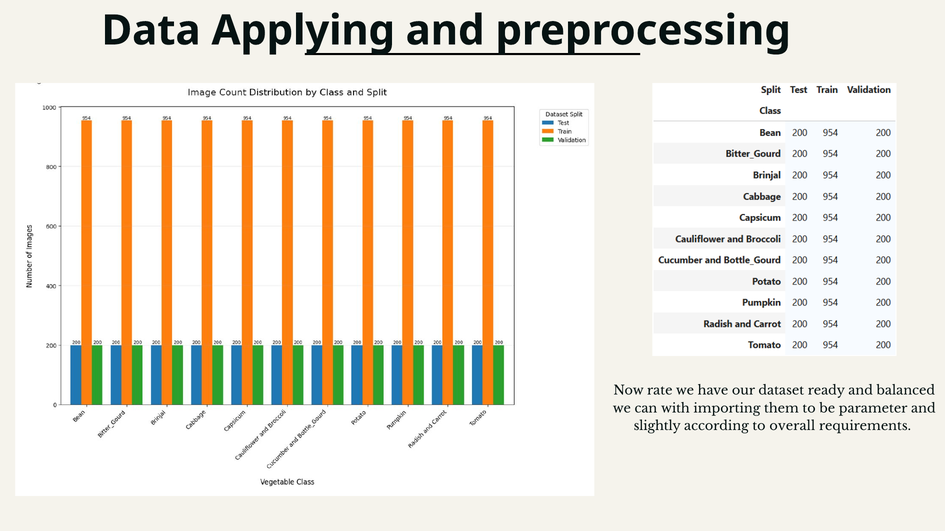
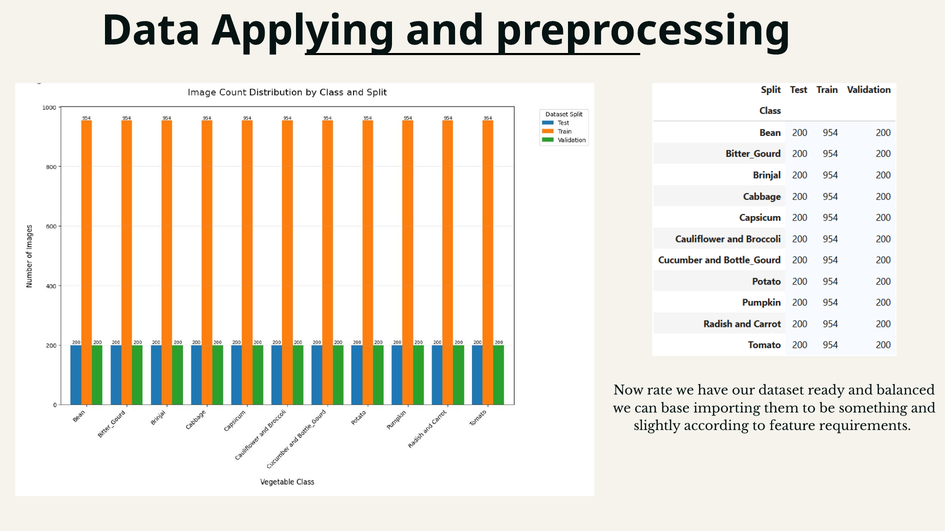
with: with -> base (675, 409)
parameter: parameter -> something (873, 409)
overall: overall -> feature (792, 427)
